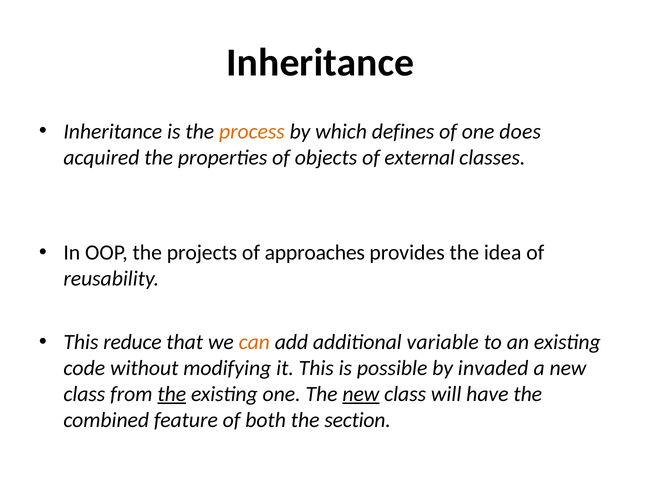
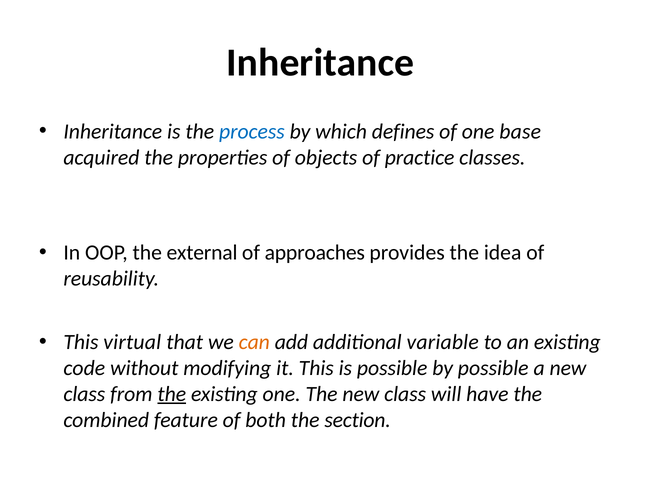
process colour: orange -> blue (252, 132)
does: does -> base (520, 132)
external: external -> practice (420, 158)
projects: projects -> external (202, 253)
reduce: reduce -> virtual (132, 342)
by invaded: invaded -> possible (493, 368)
new underline: present -> none (361, 394)
